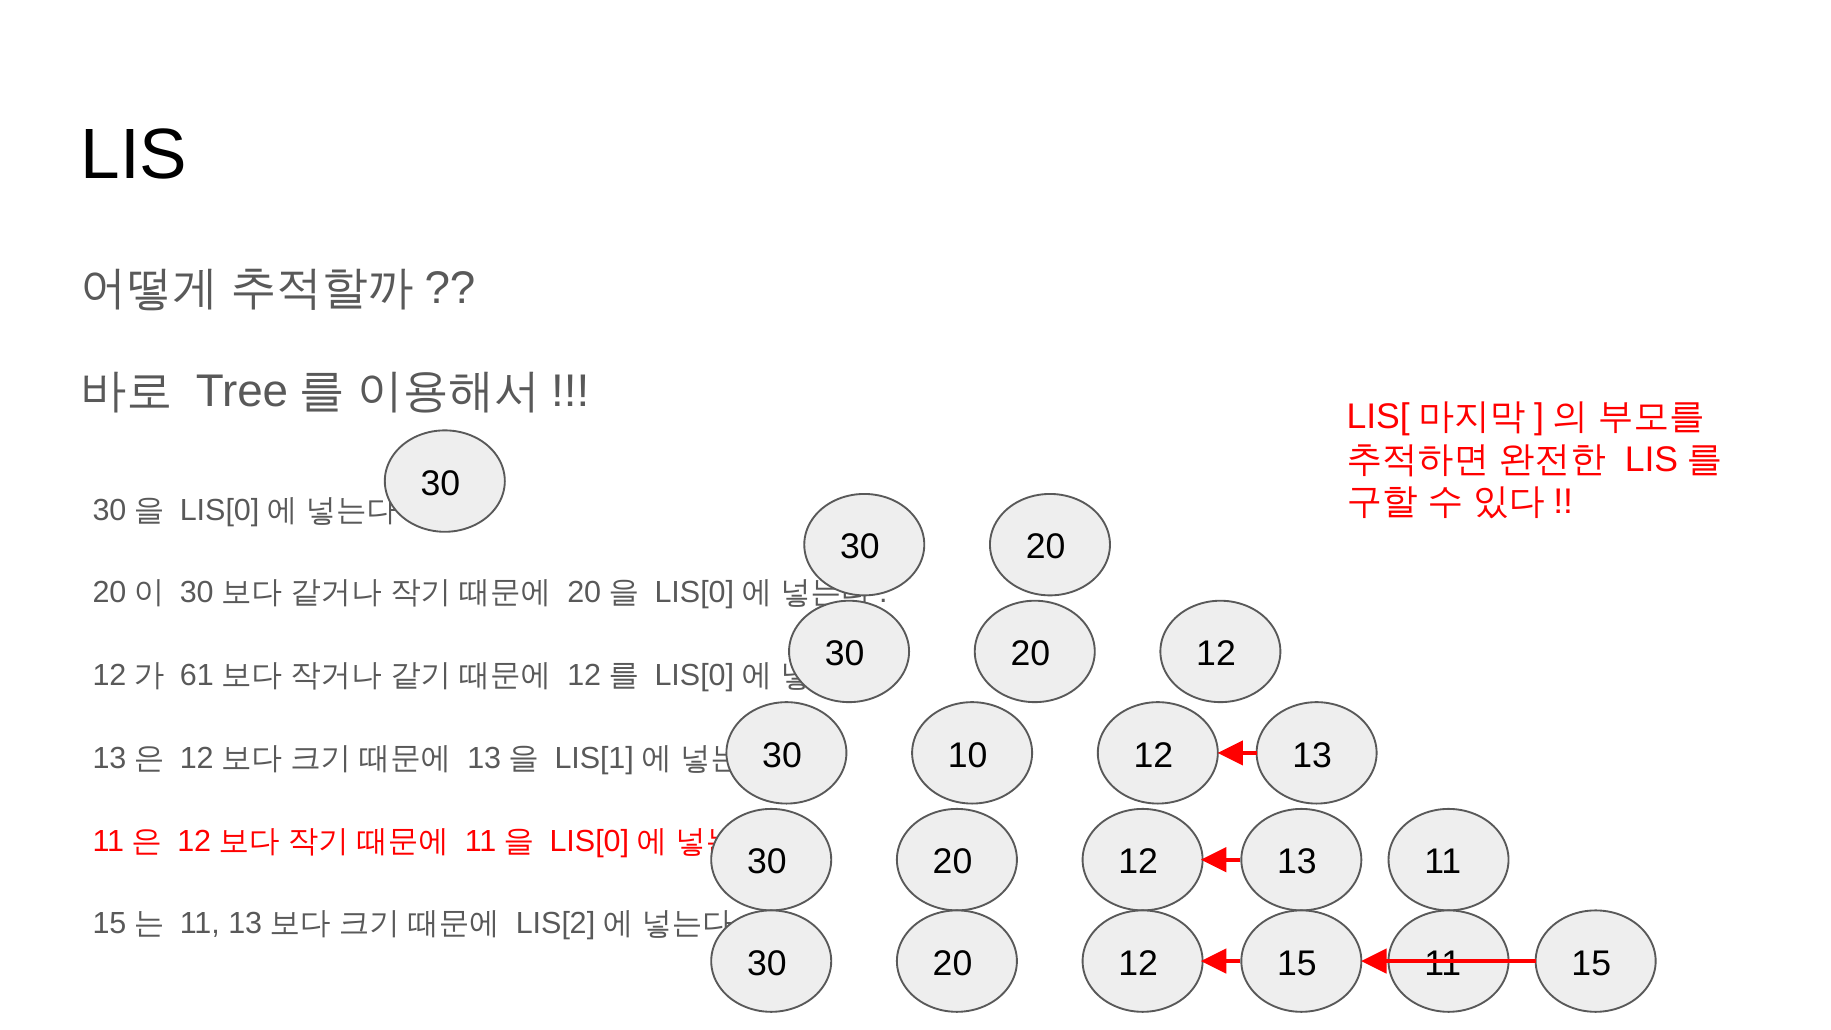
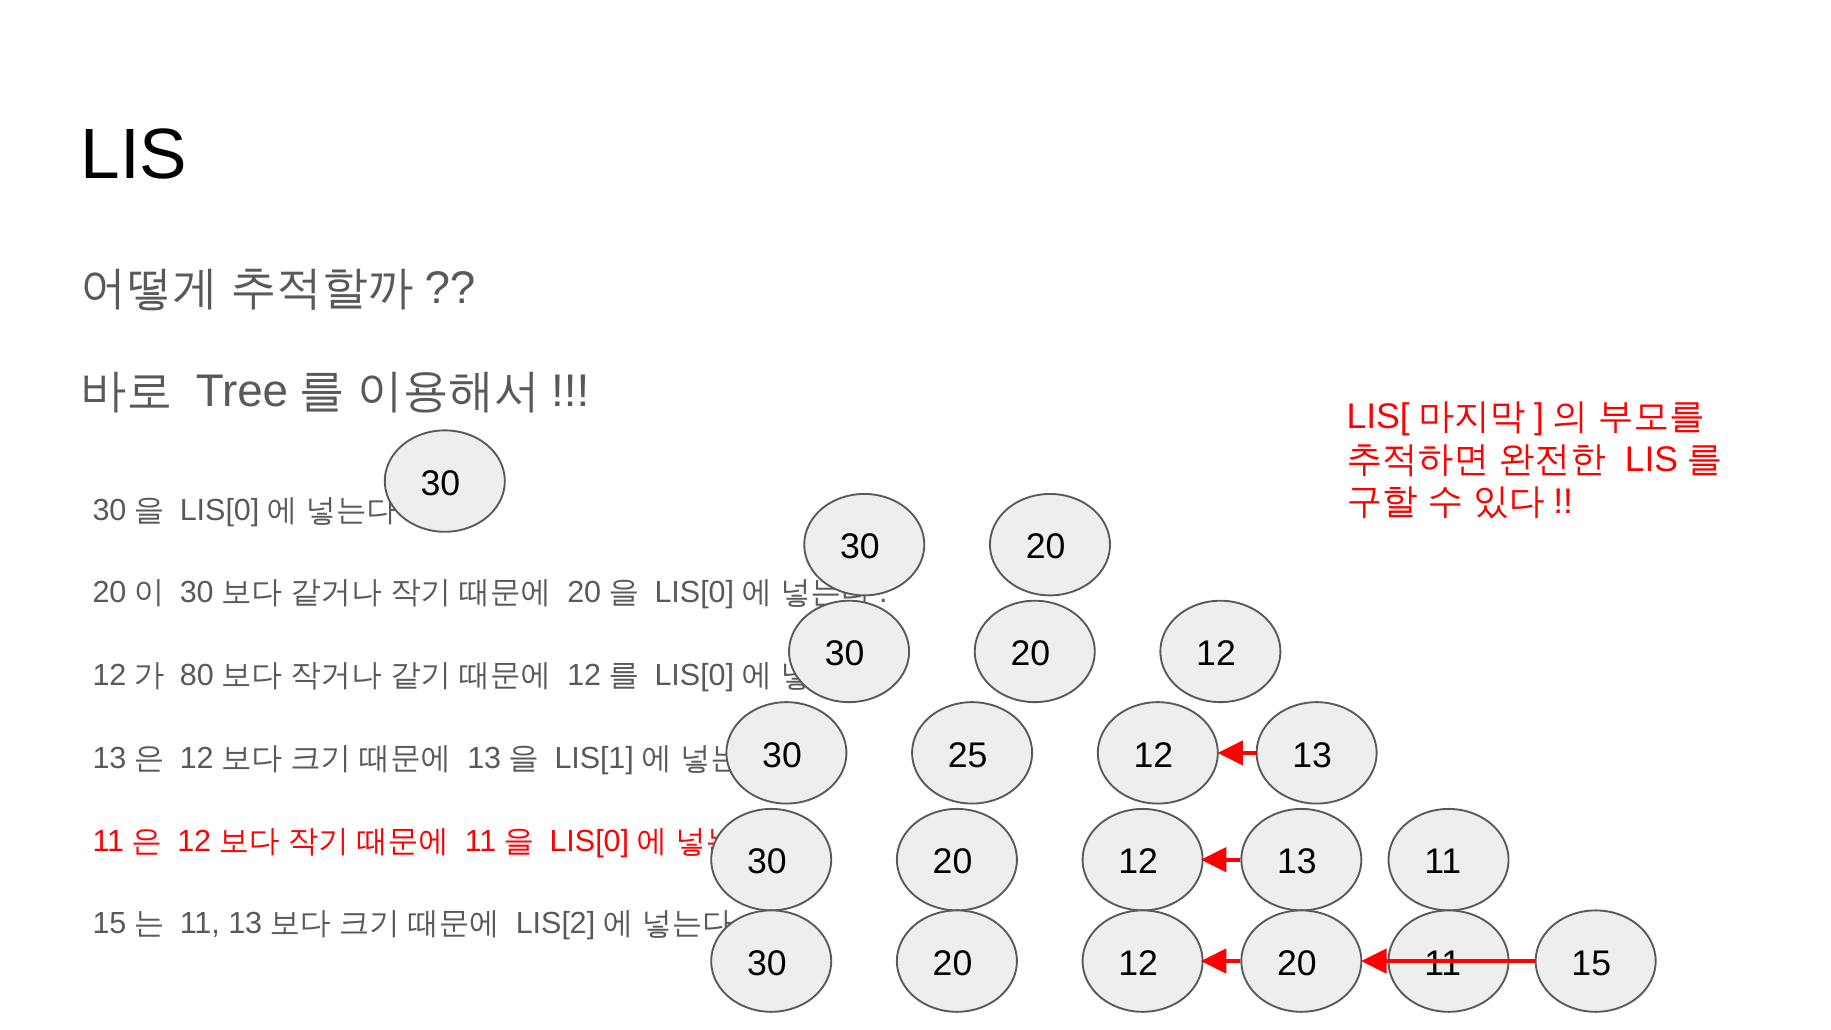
61: 61 -> 80 (197, 675)
10: 10 -> 25 (968, 755)
12 15: 15 -> 20 (1297, 964)
